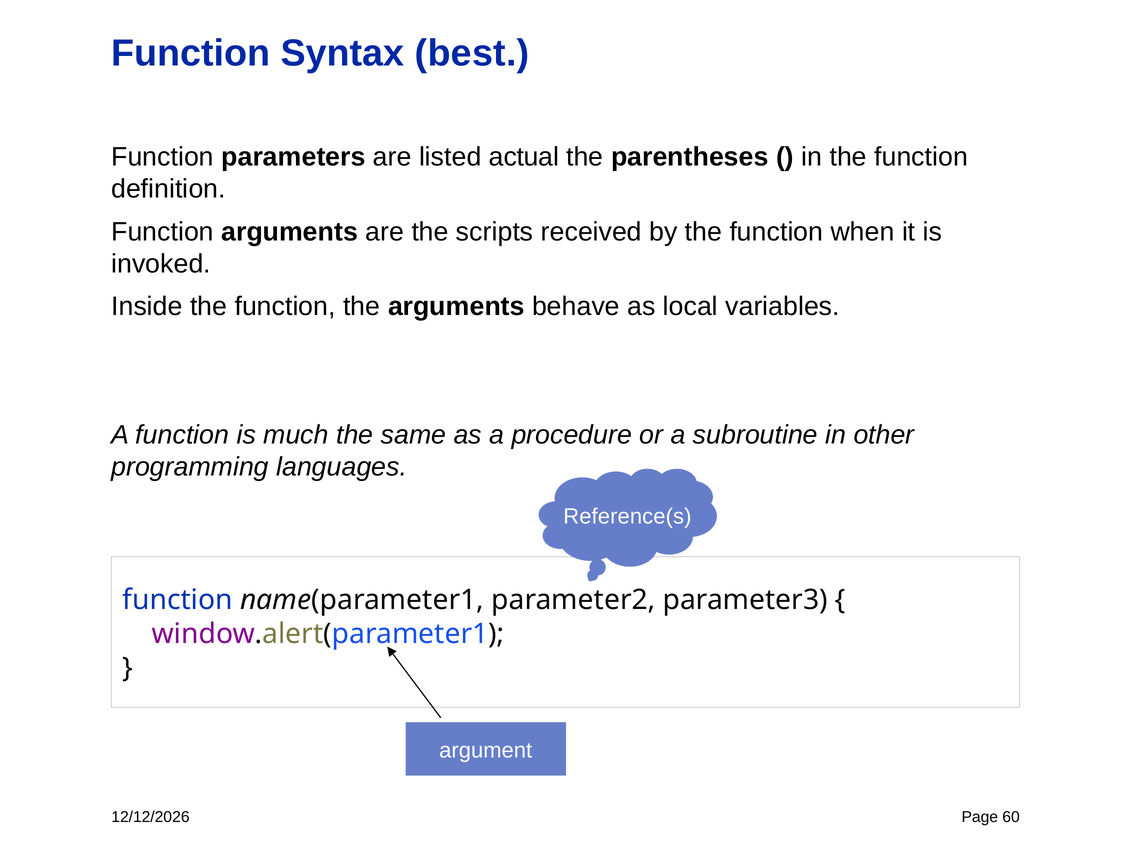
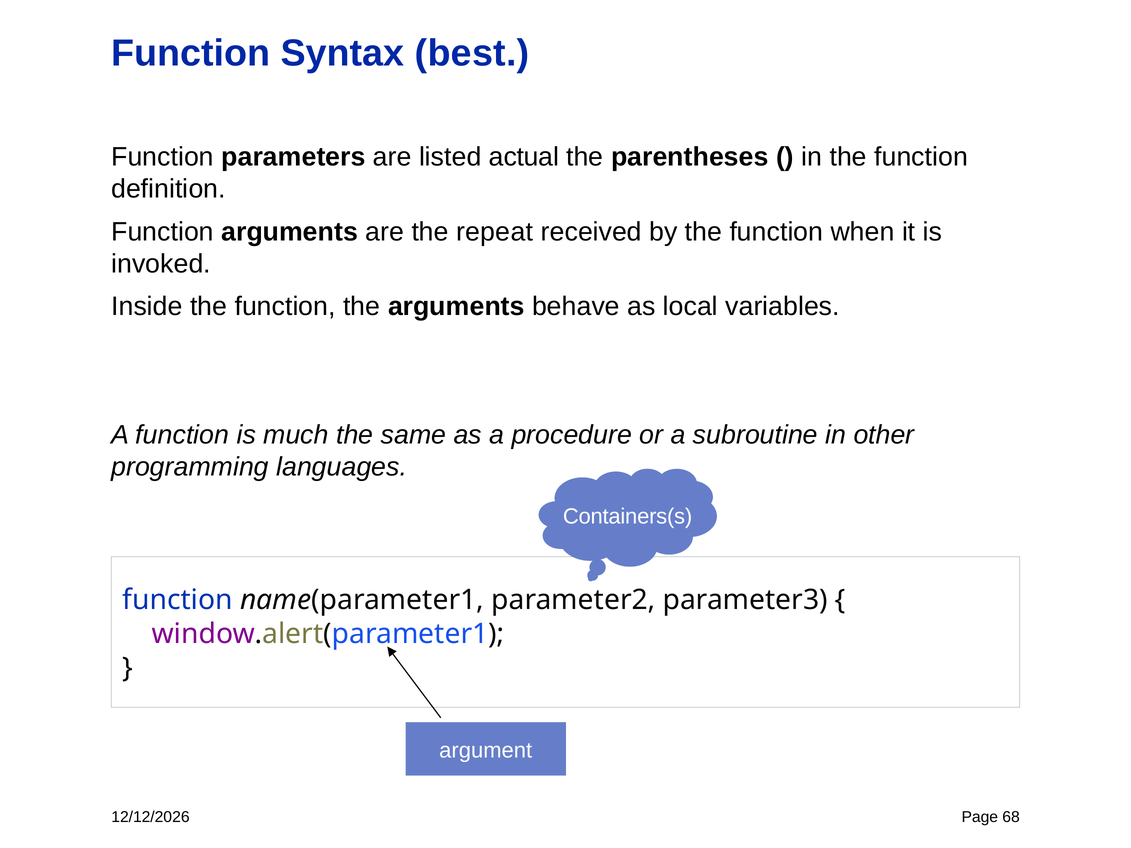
scripts: scripts -> repeat (495, 232)
Reference(s: Reference(s -> Containers(s (628, 517)
60: 60 -> 68 (1011, 818)
